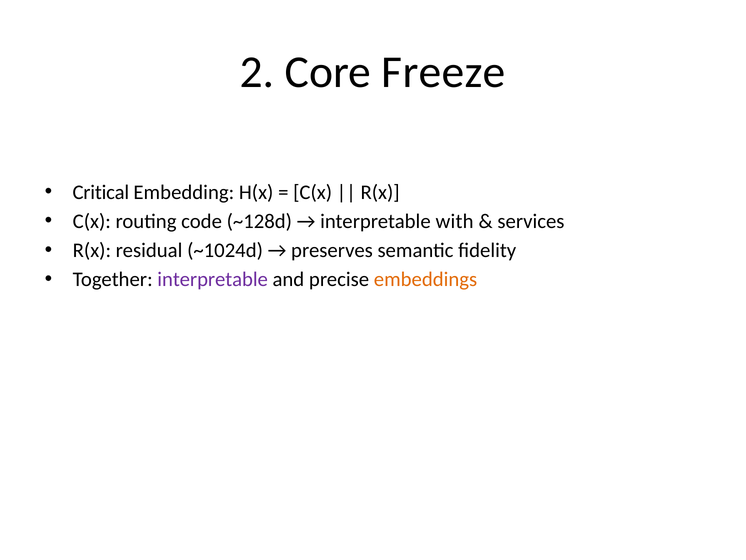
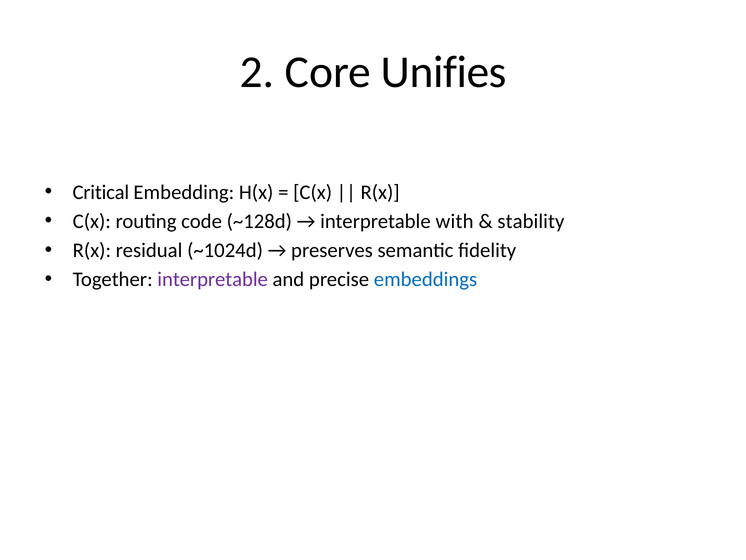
Freeze: Freeze -> Unifies (444, 72)
services: services -> stability (531, 221)
embeddings colour: orange -> blue (426, 279)
